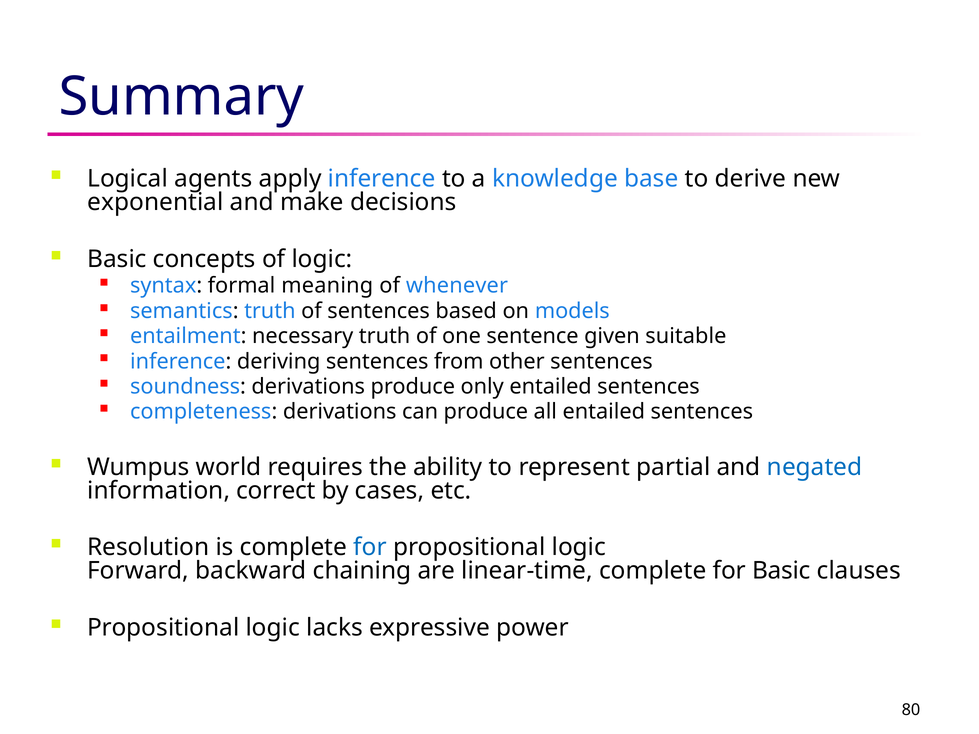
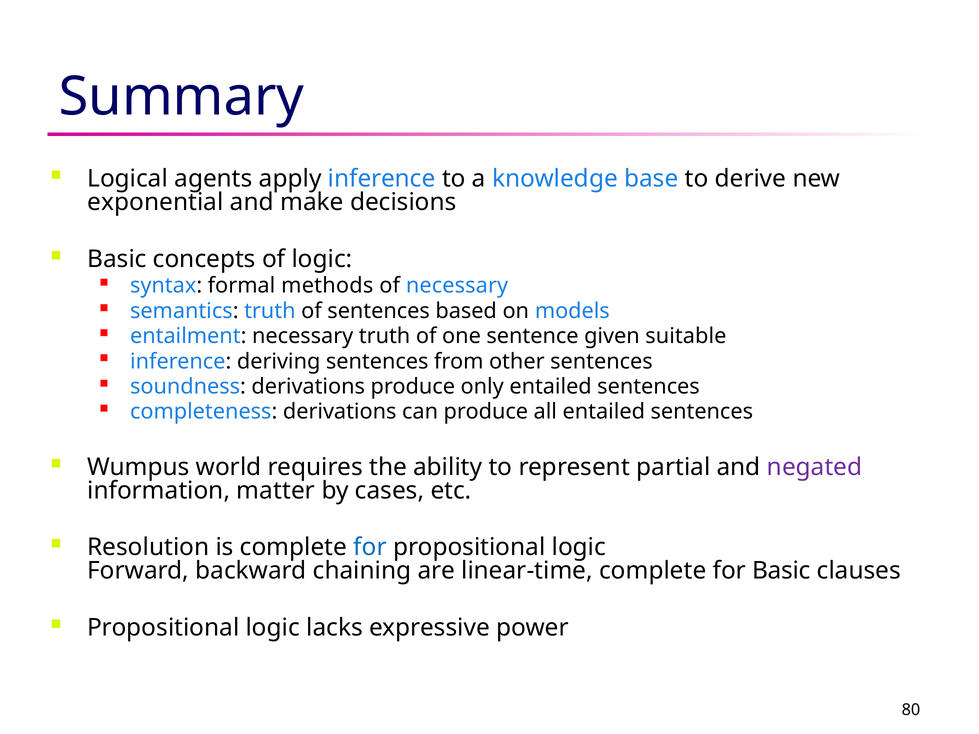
meaning: meaning -> methods (327, 286)
of whenever: whenever -> necessary (457, 286)
negated colour: blue -> purple (815, 467)
correct: correct -> matter (276, 491)
